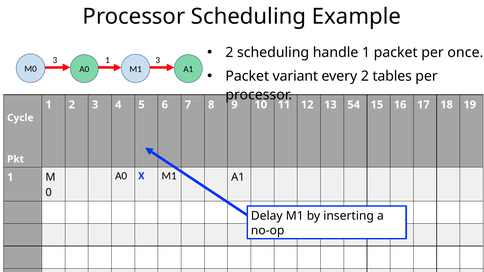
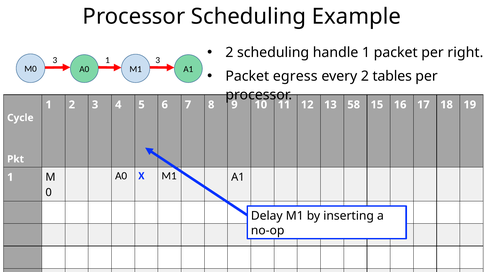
once: once -> right (465, 53)
variant: variant -> egress (295, 76)
54: 54 -> 58 (354, 105)
